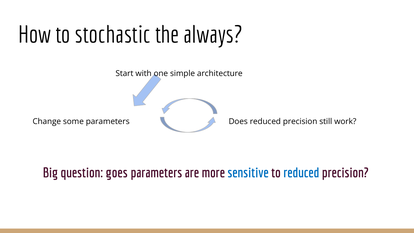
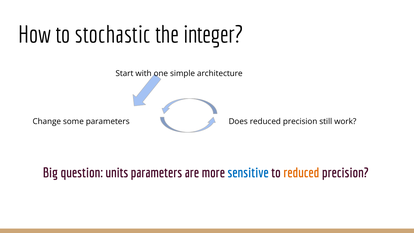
always: always -> integer (213, 35)
goes: goes -> units (117, 173)
reduced colour: blue -> orange (301, 173)
